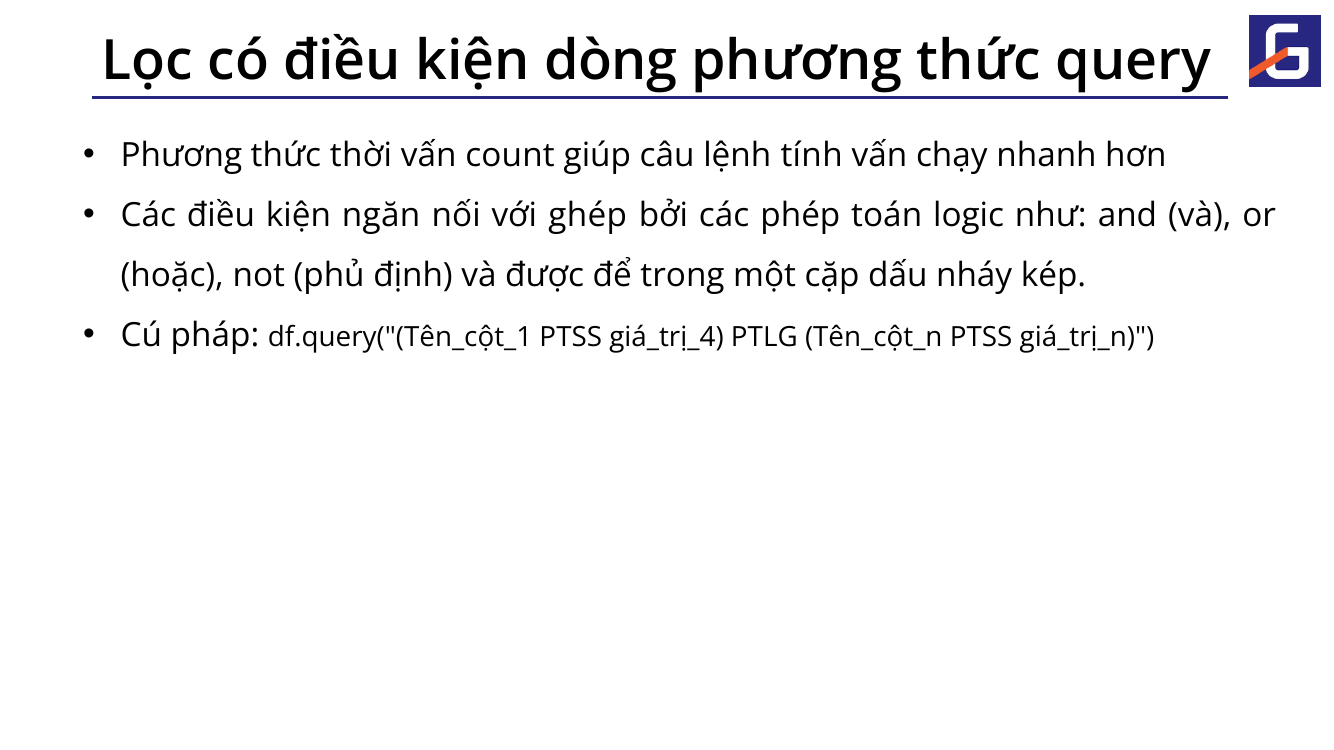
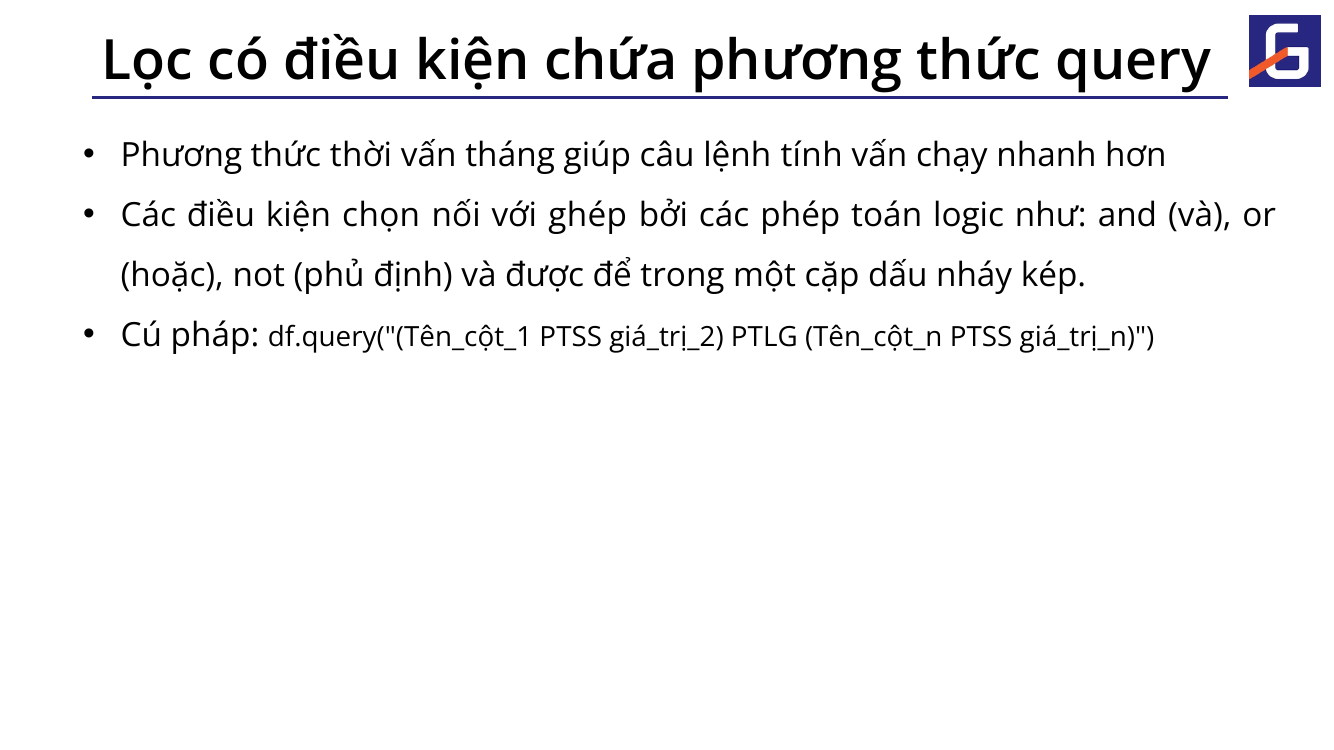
dòng: dòng -> chứa (611, 62)
count: count -> tháng (510, 155)
ngăn: ngăn -> chọn (381, 215)
giá_trị_4: giá_trị_4 -> giá_trị_2 (666, 337)
